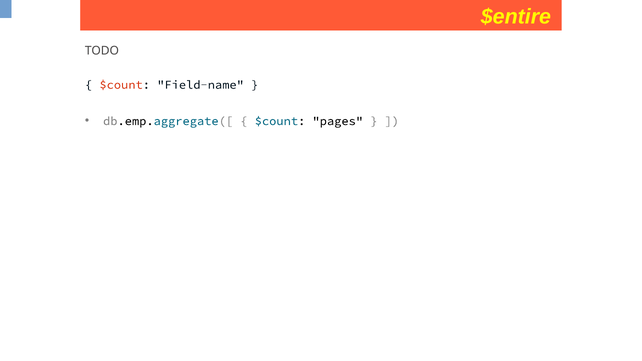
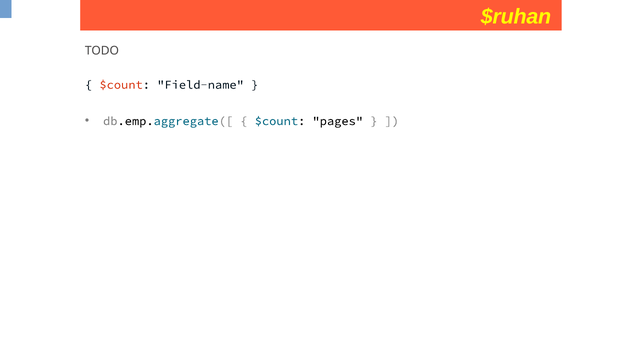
$entire: $entire -> $ruhan (516, 17)
